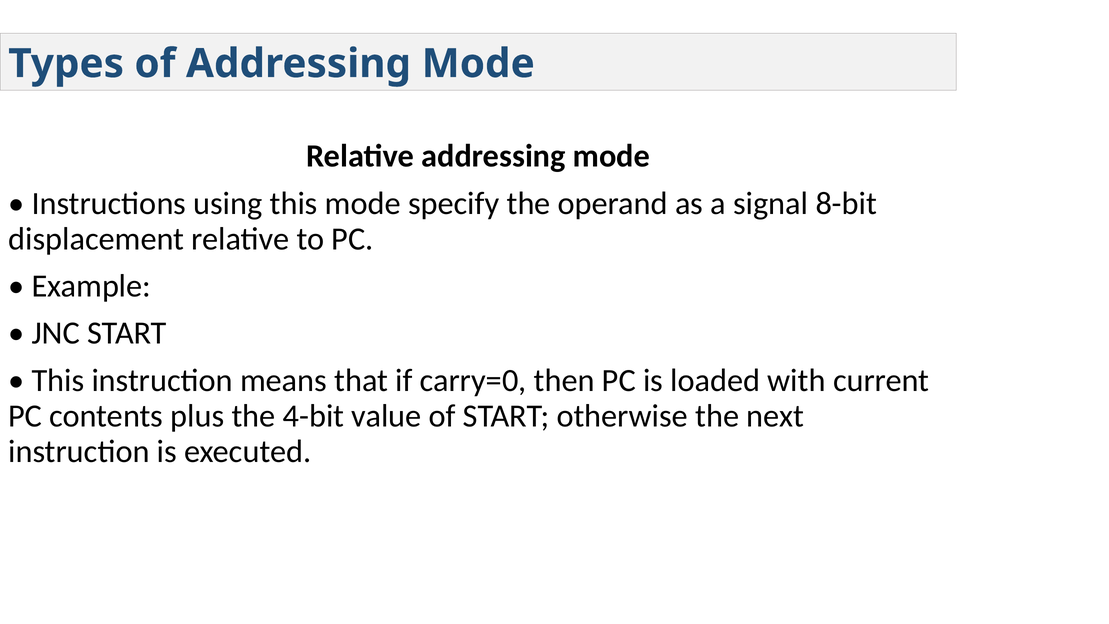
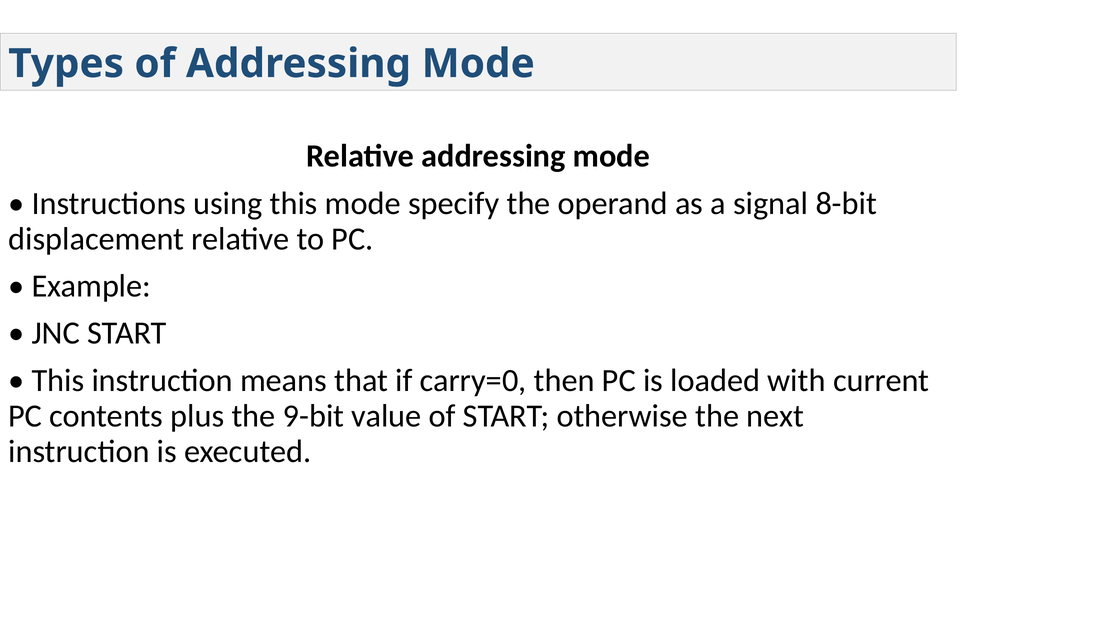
4-bit: 4-bit -> 9-bit (314, 416)
